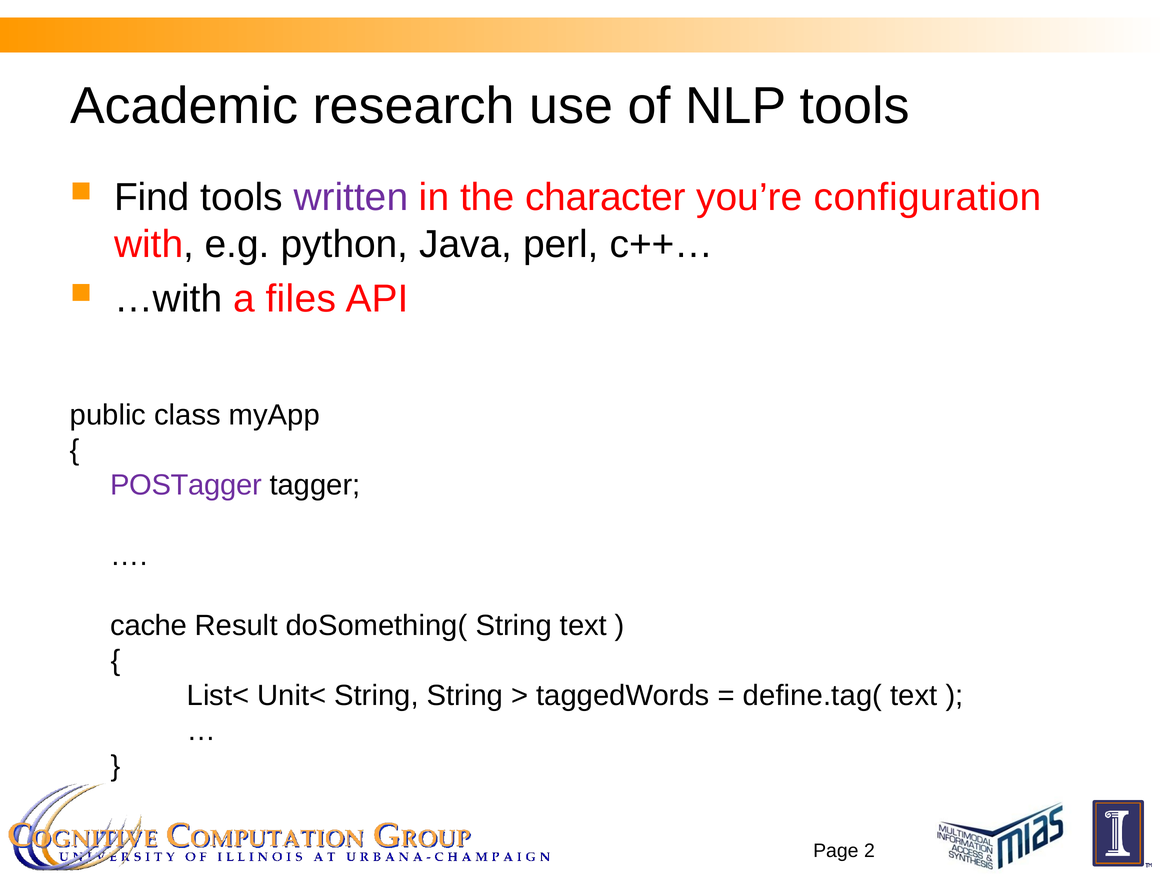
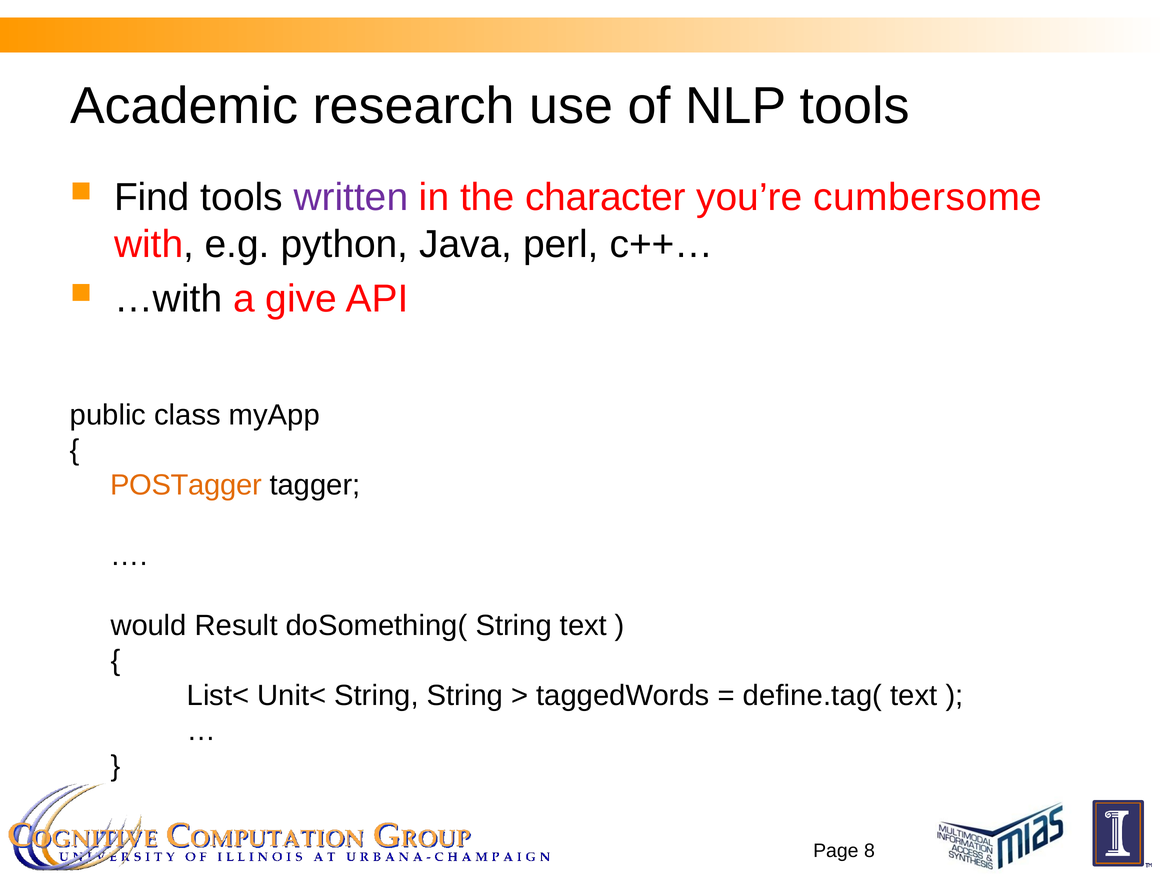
configuration: configuration -> cumbersome (928, 198)
files: files -> give (301, 299)
POSTagger colour: purple -> orange (186, 485)
cache: cache -> would (149, 625)
2: 2 -> 8 (870, 851)
